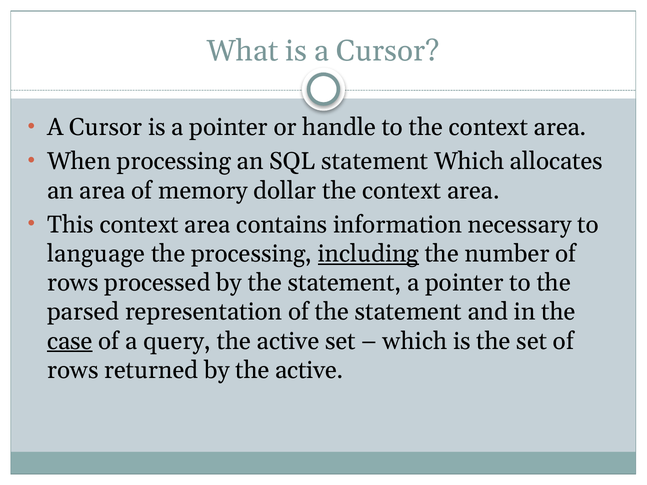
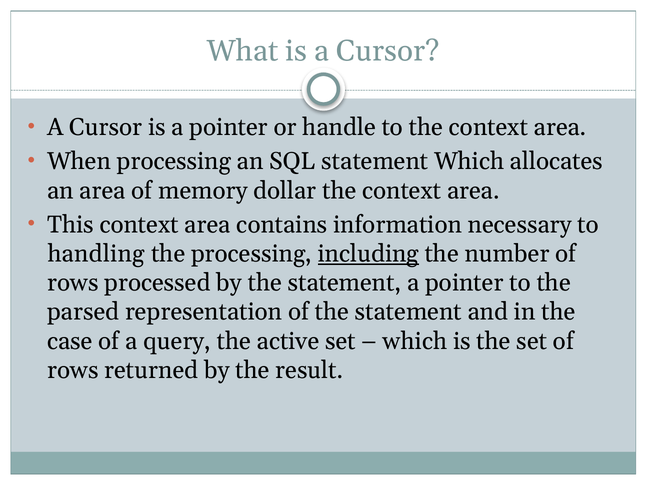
language: language -> handling (96, 254)
case underline: present -> none (70, 341)
by the active: active -> result (309, 370)
